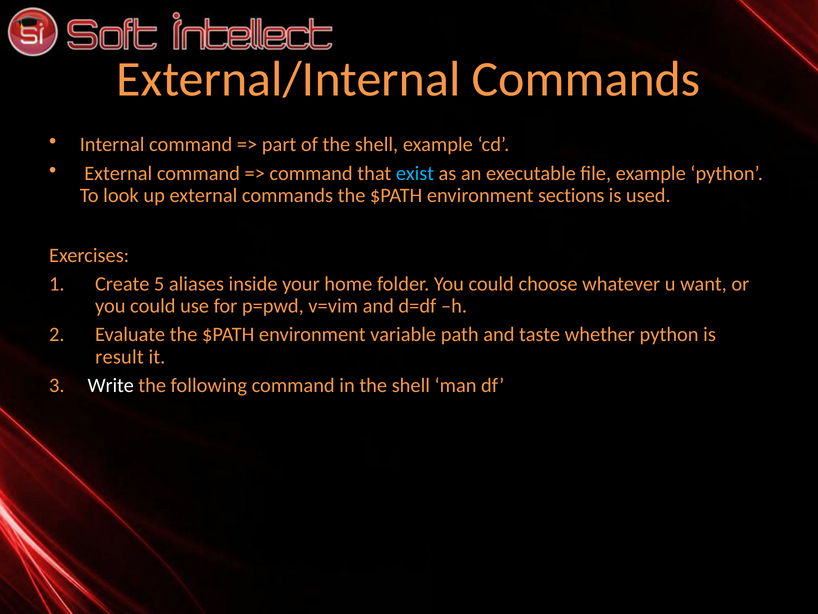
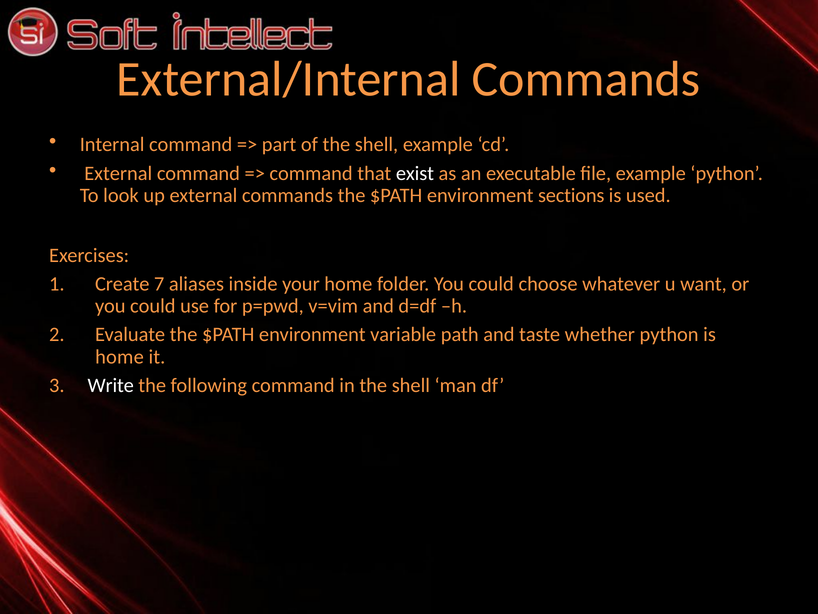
exist colour: light blue -> white (415, 173)
5: 5 -> 7 (159, 284)
result: result -> home (119, 356)
